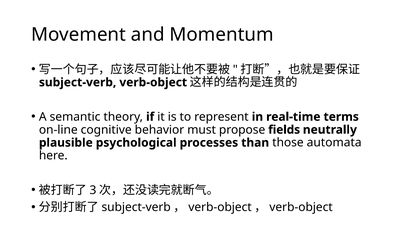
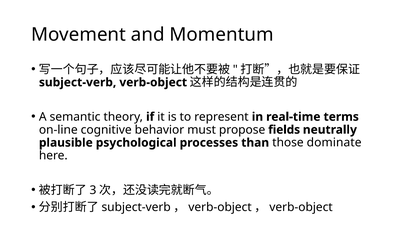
automata: automata -> dominate (334, 142)
